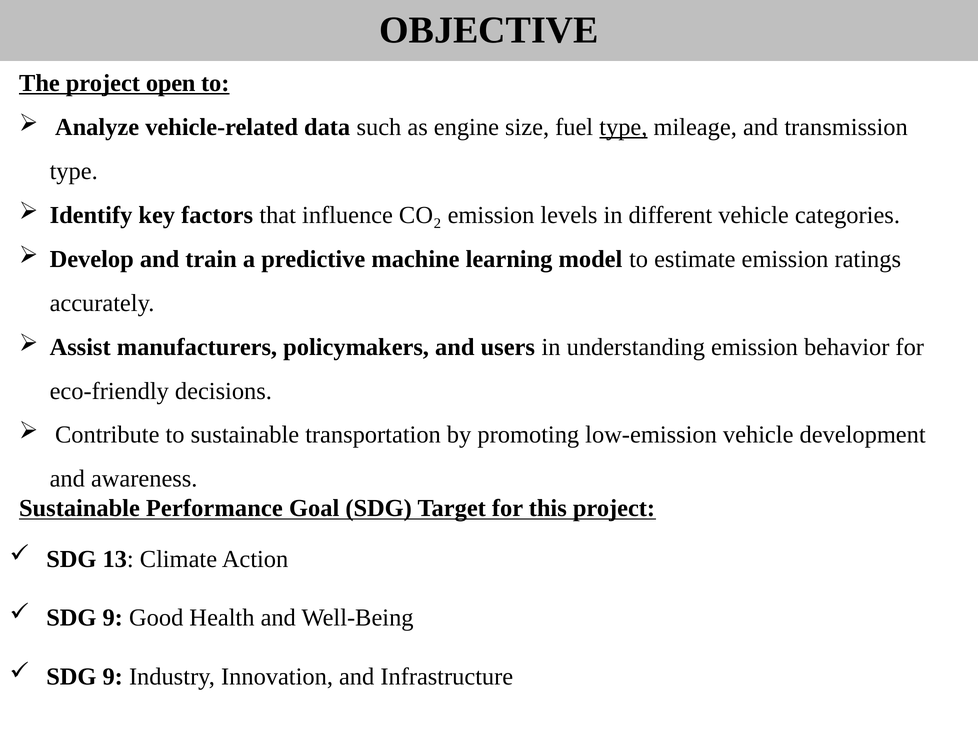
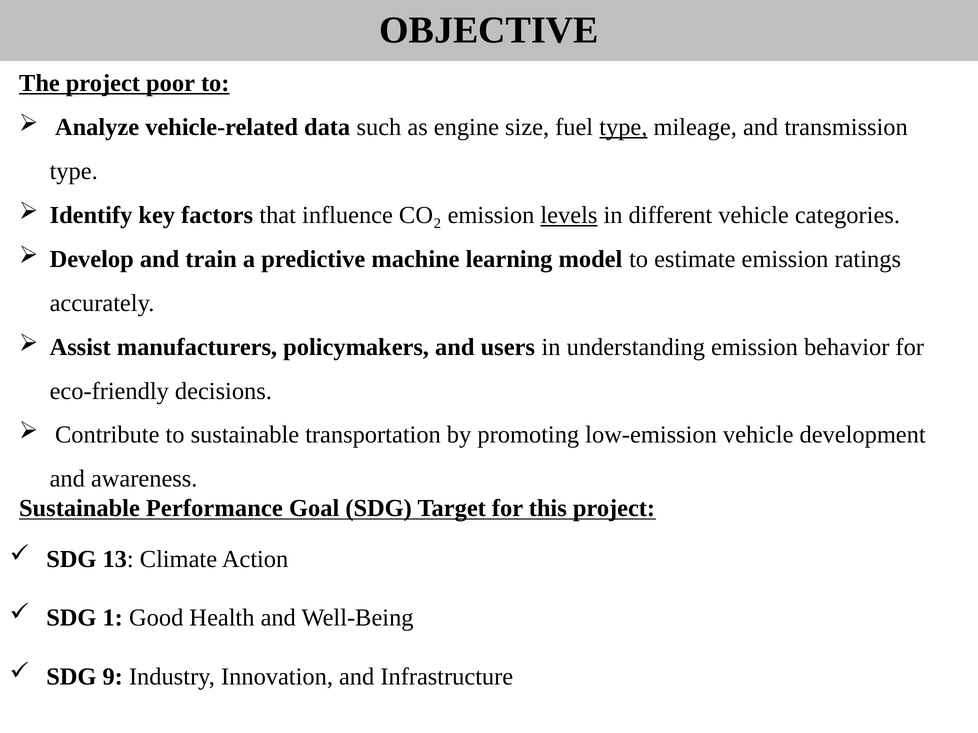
open: open -> poor (171, 83)
levels underline: none -> present (569, 215)
9: 9 -> 1 (113, 618)
